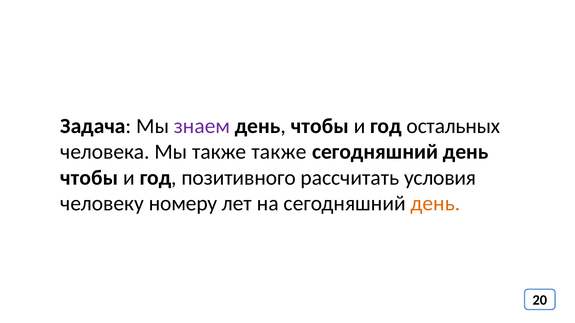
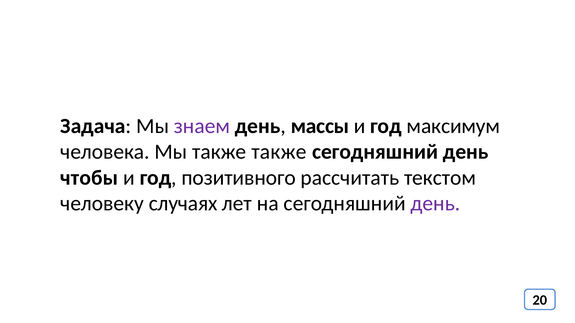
чтобы: чтобы -> массы (320, 126)
остальных: остальных -> максимум (453, 126)
условия: условия -> текстом (440, 178)
номеру: номеру -> случаях (183, 204)
день colour: orange -> purple (435, 204)
